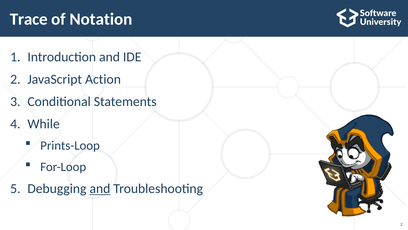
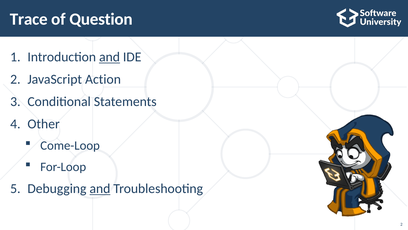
Notation: Notation -> Question (101, 19)
and underline: none -> present (109, 57)
While: While -> Other (44, 124)
Prints-Loop: Prints-Loop -> Come-Loop (70, 145)
